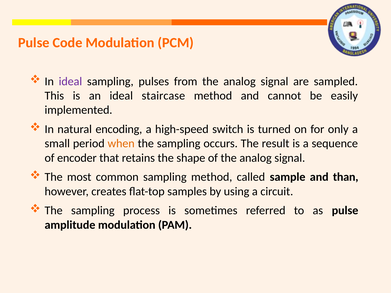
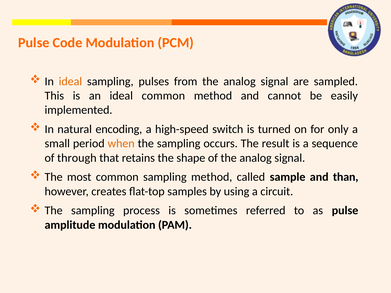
ideal colour: purple -> orange (70, 81)
ideal staircase: staircase -> common (163, 96)
encoder: encoder -> through (77, 158)
